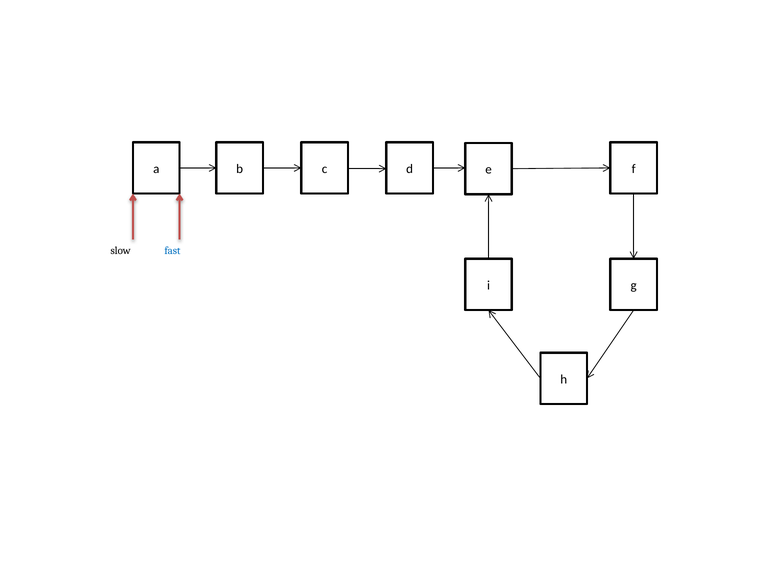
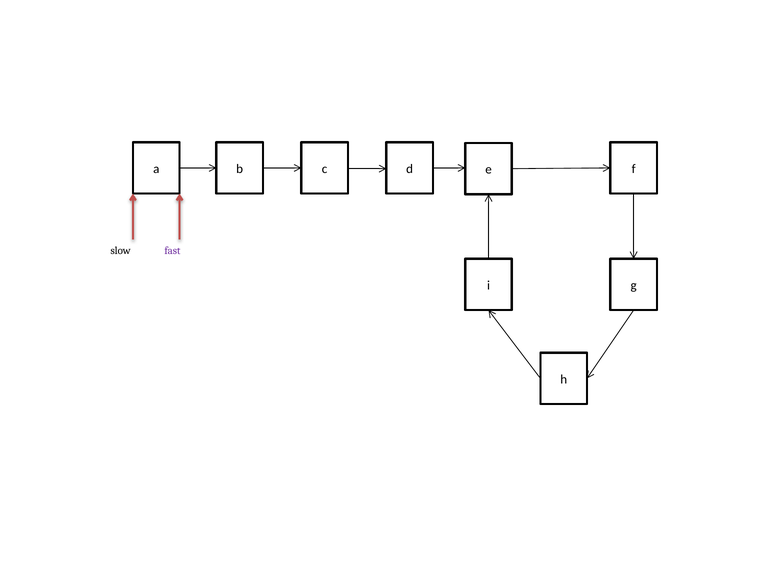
fast colour: blue -> purple (172, 251)
